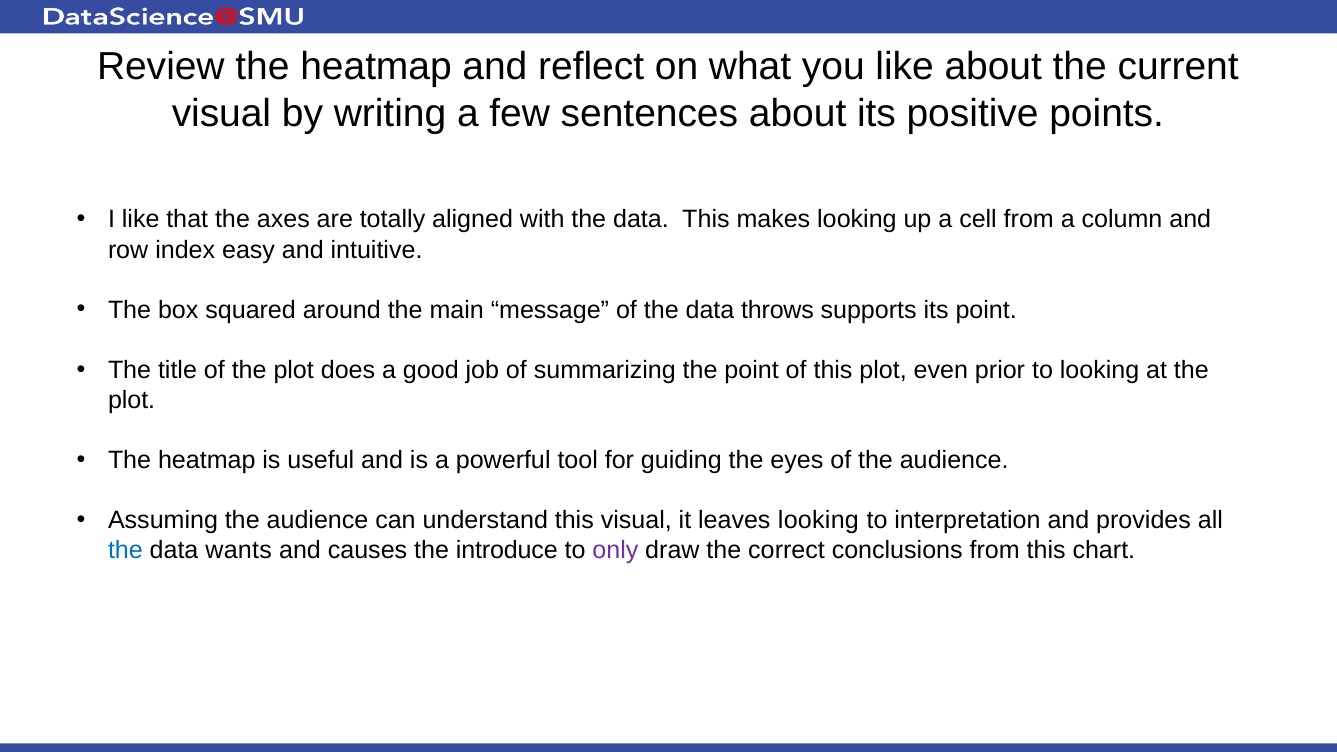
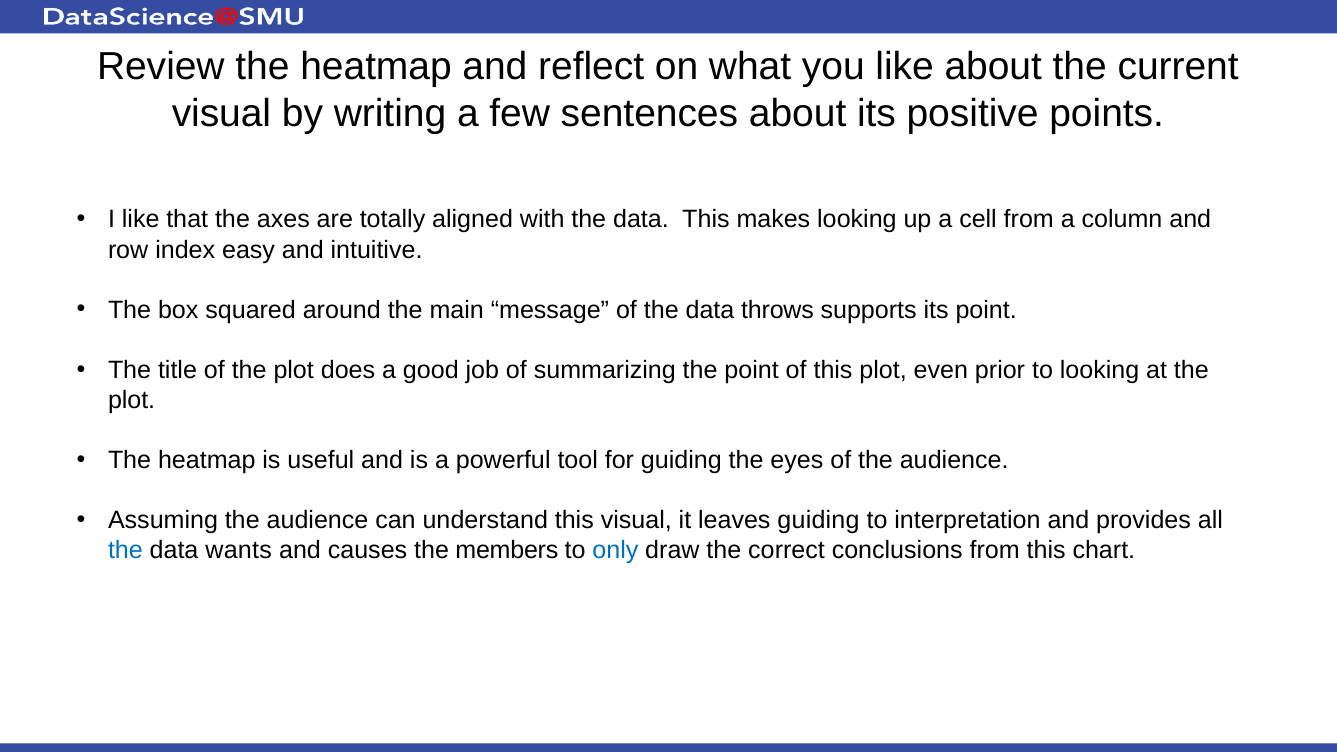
leaves looking: looking -> guiding (818, 521)
introduce: introduce -> members (507, 551)
only colour: purple -> blue (615, 551)
